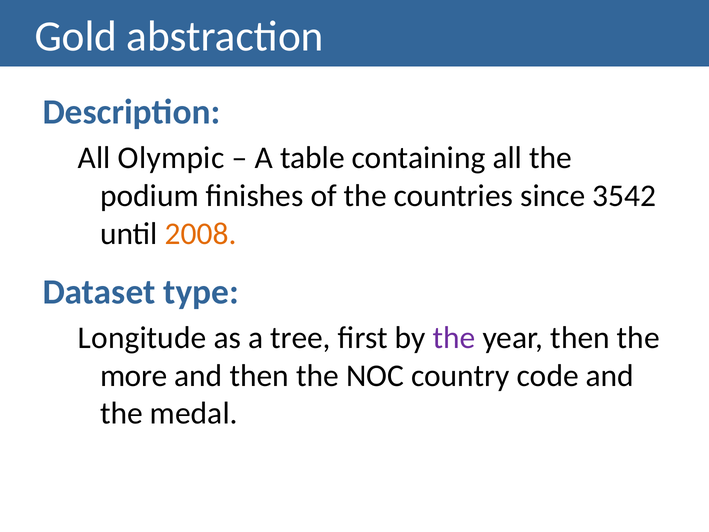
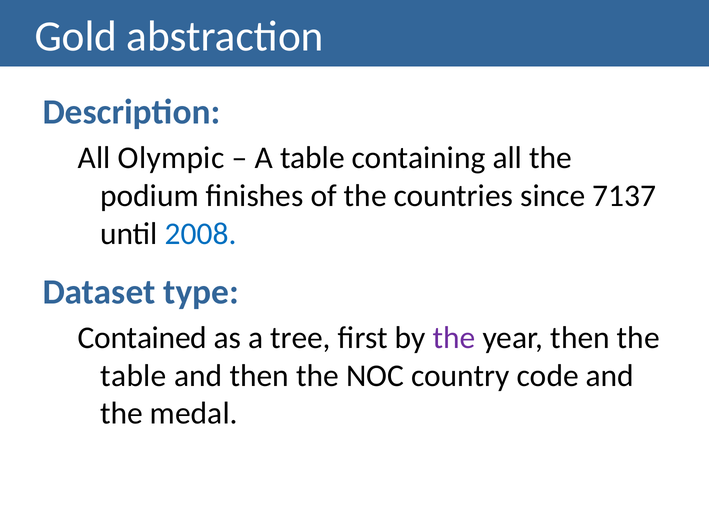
3542: 3542 -> 7137 (624, 196)
2008 colour: orange -> blue (201, 234)
Longitude: Longitude -> Contained (142, 338)
more: more -> table (133, 375)
